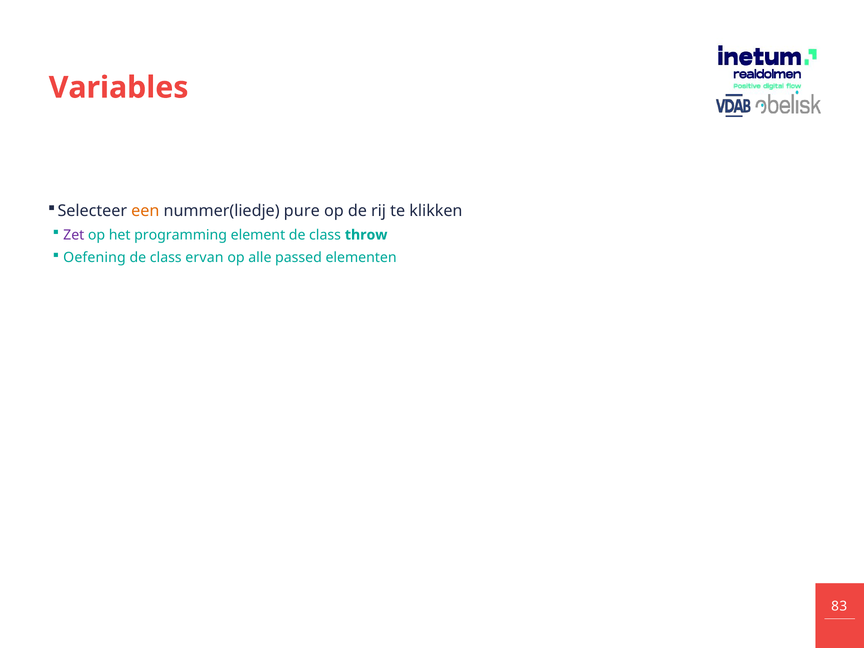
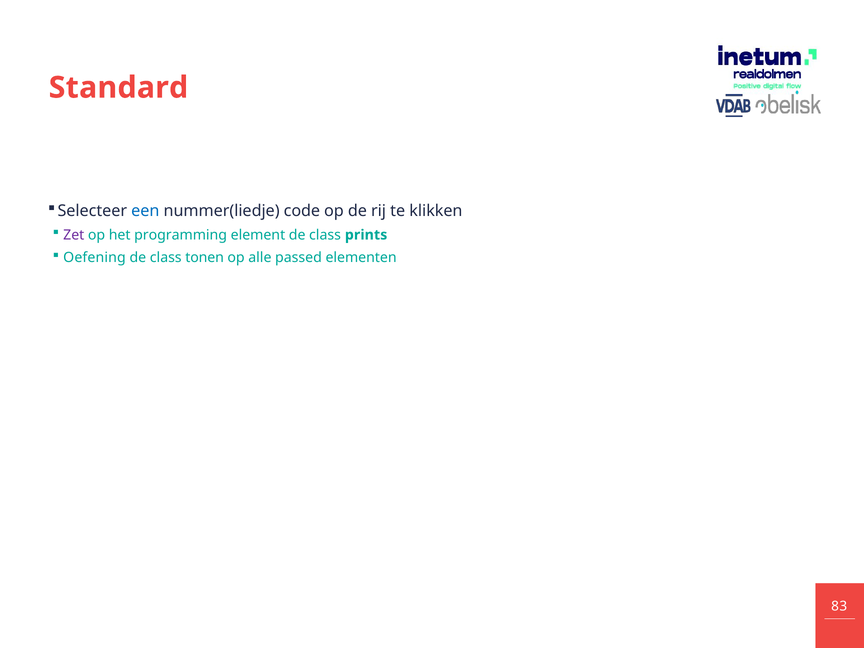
Variables: Variables -> Standard (118, 88)
een colour: orange -> blue (145, 211)
pure: pure -> code (302, 211)
throw: throw -> prints (366, 235)
ervan: ervan -> tonen (205, 258)
